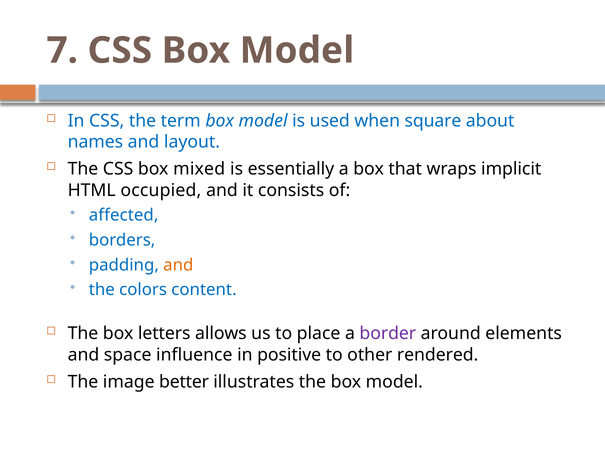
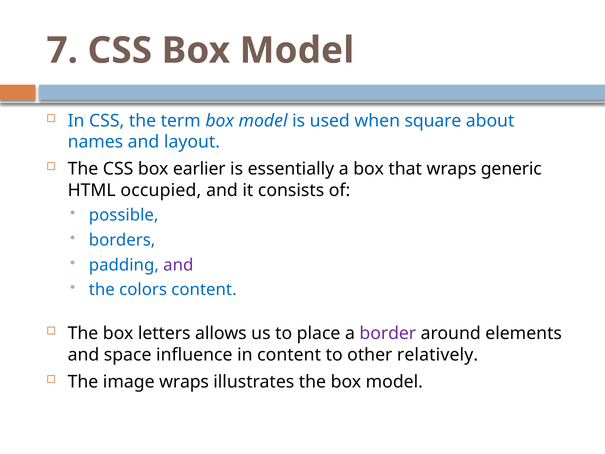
mixed: mixed -> earlier (199, 169)
implicit: implicit -> generic (511, 169)
affected: affected -> possible (124, 215)
and colour: orange -> purple (178, 265)
in positive: positive -> content (289, 354)
rendered: rendered -> relatively (438, 354)
image better: better -> wraps (184, 382)
